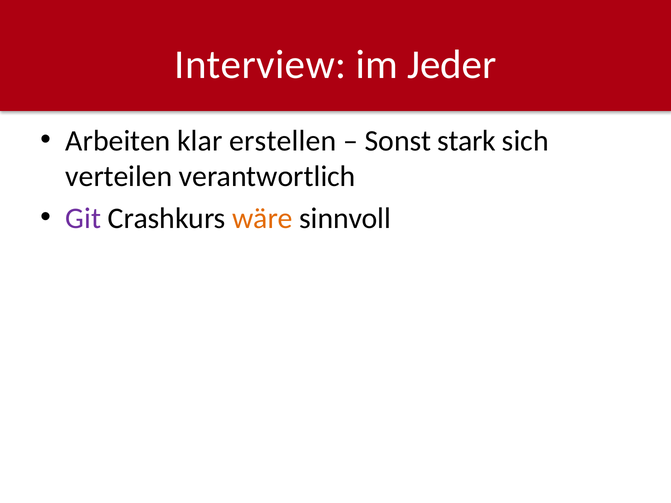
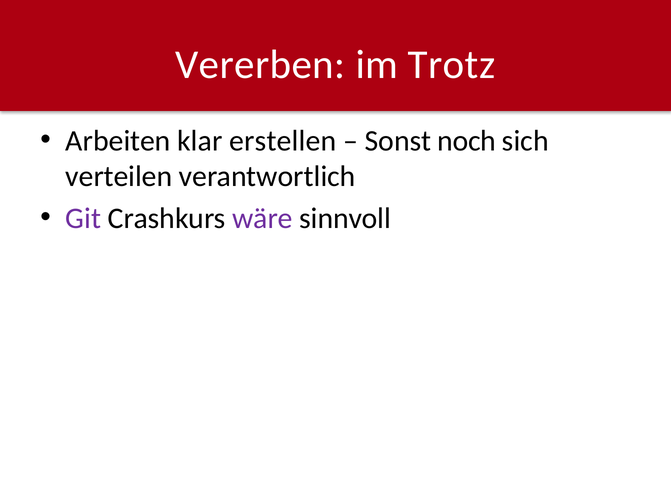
Interview: Interview -> Vererben (260, 65)
Jeder: Jeder -> Trotz (452, 65)
stark: stark -> noch (467, 141)
wäre colour: orange -> purple (262, 218)
